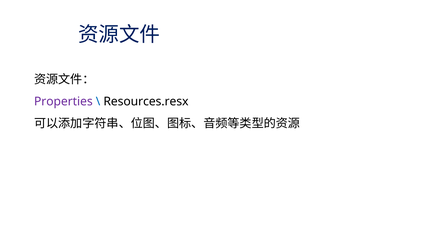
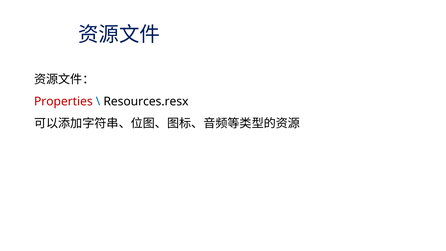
Properties colour: purple -> red (63, 101)
